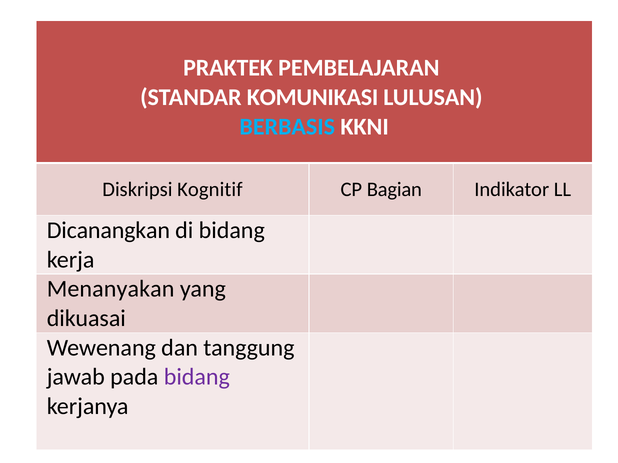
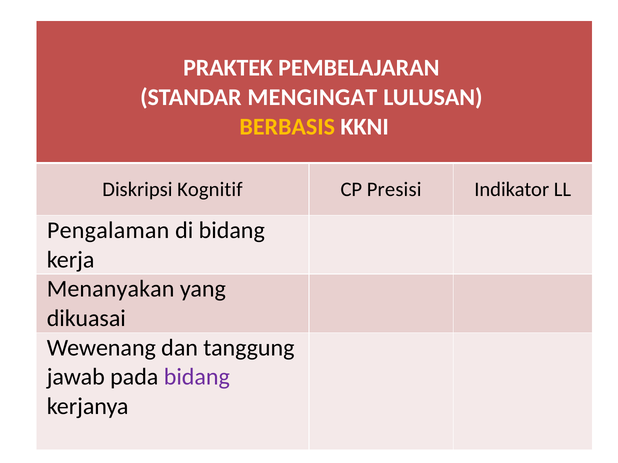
KOMUNIKASI: KOMUNIKASI -> MENGINGAT (312, 97)
BERBASIS colour: light blue -> yellow (287, 127)
Bagian: Bagian -> Presisi (394, 190)
Dicanangkan: Dicanangkan -> Pengalaman (108, 231)
